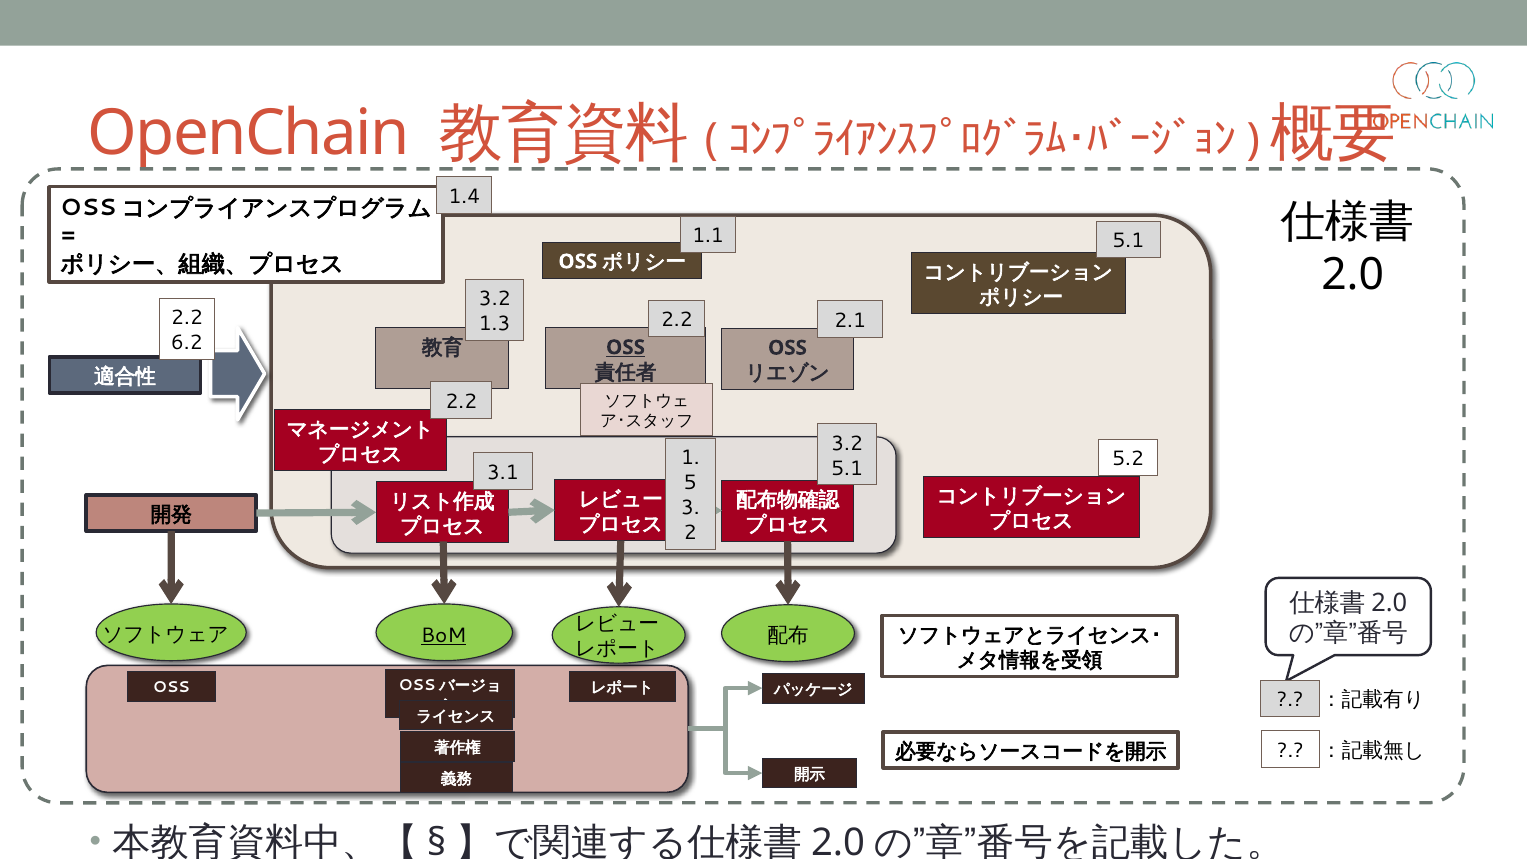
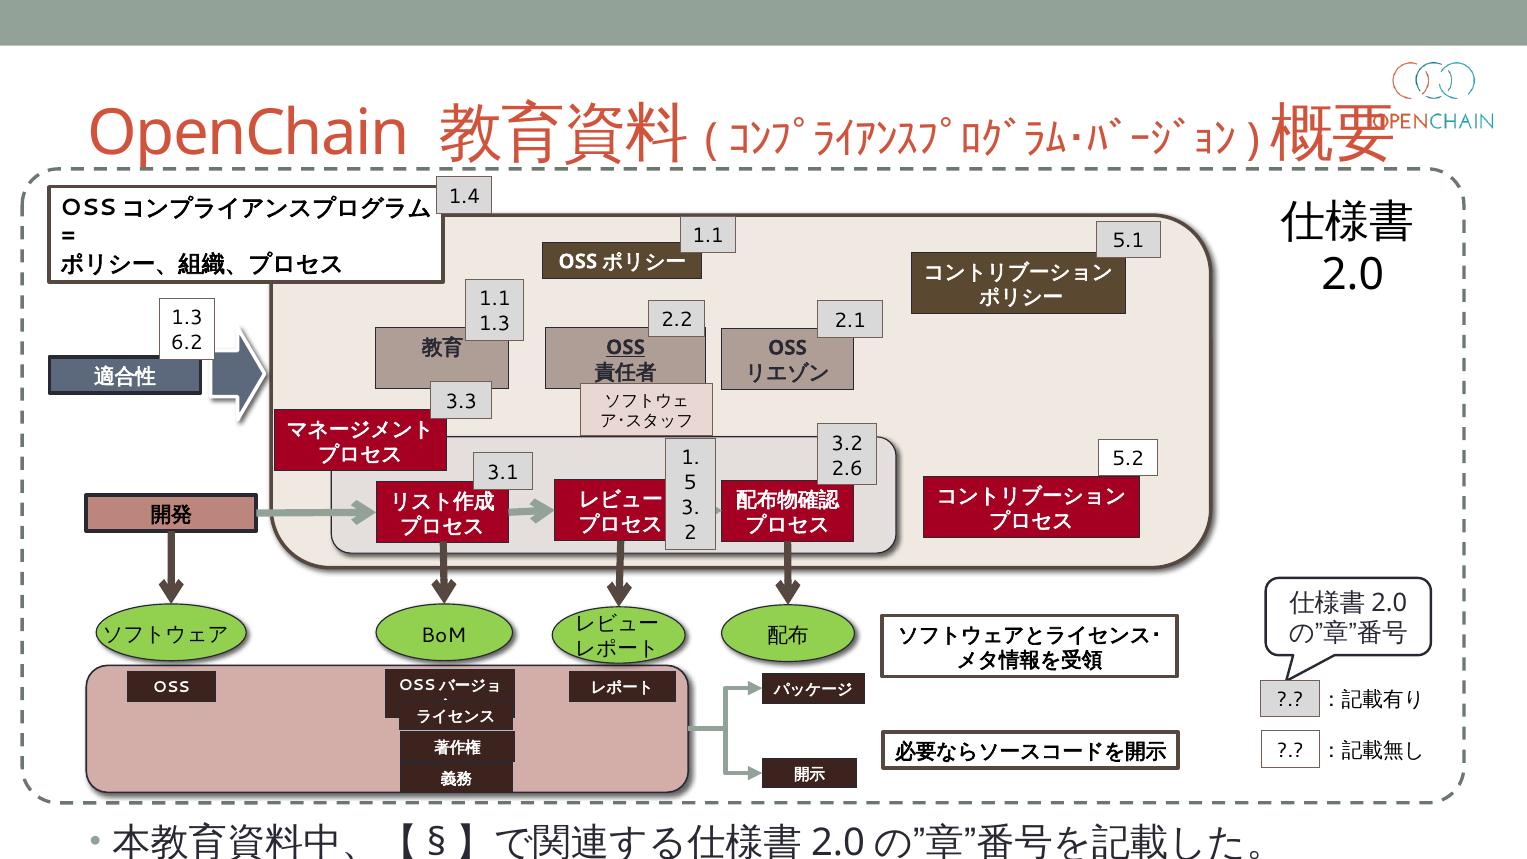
3.2: 3.2 -> 1.1 (495, 299)
2.2: 2.2 -> 1.3 (187, 318)
2.2: 2.2 -> 3.3 (461, 401)
5.1: 5.1 -> 2.6 (847, 468)
BoM underline: present -> none (444, 635)
